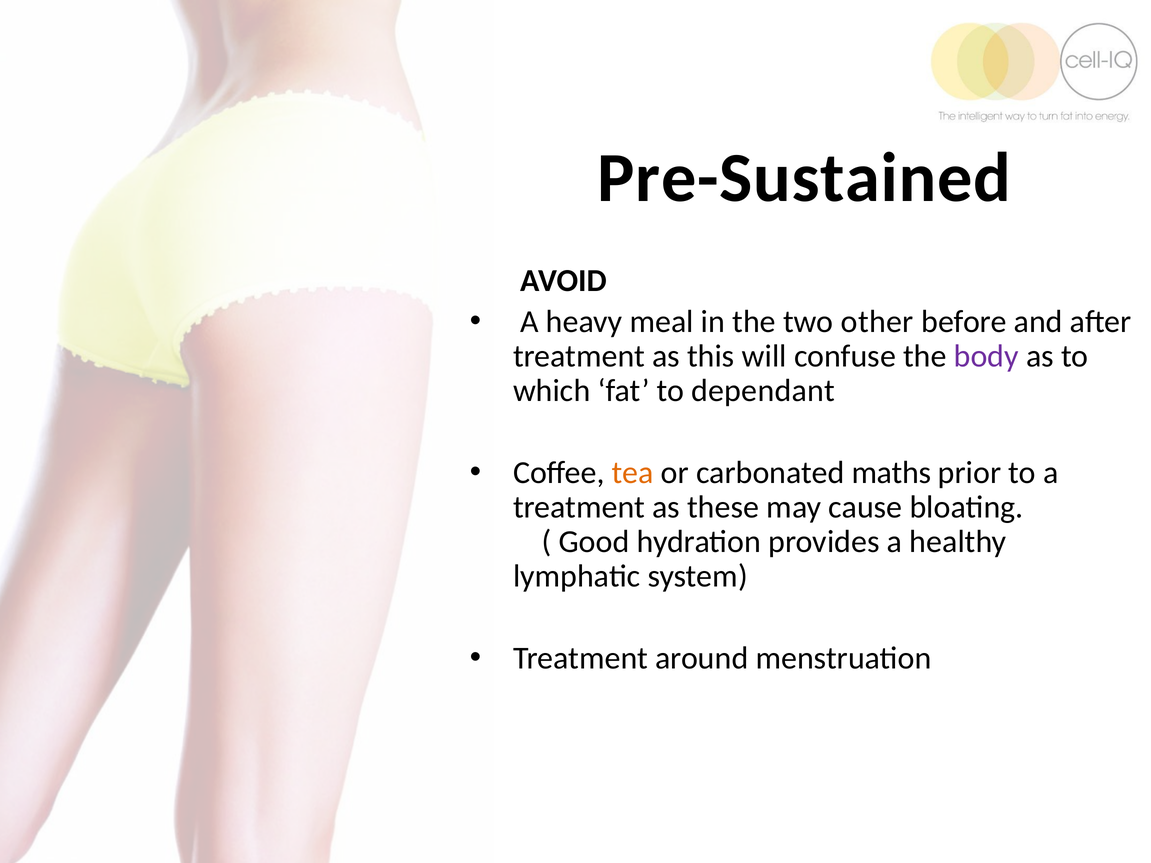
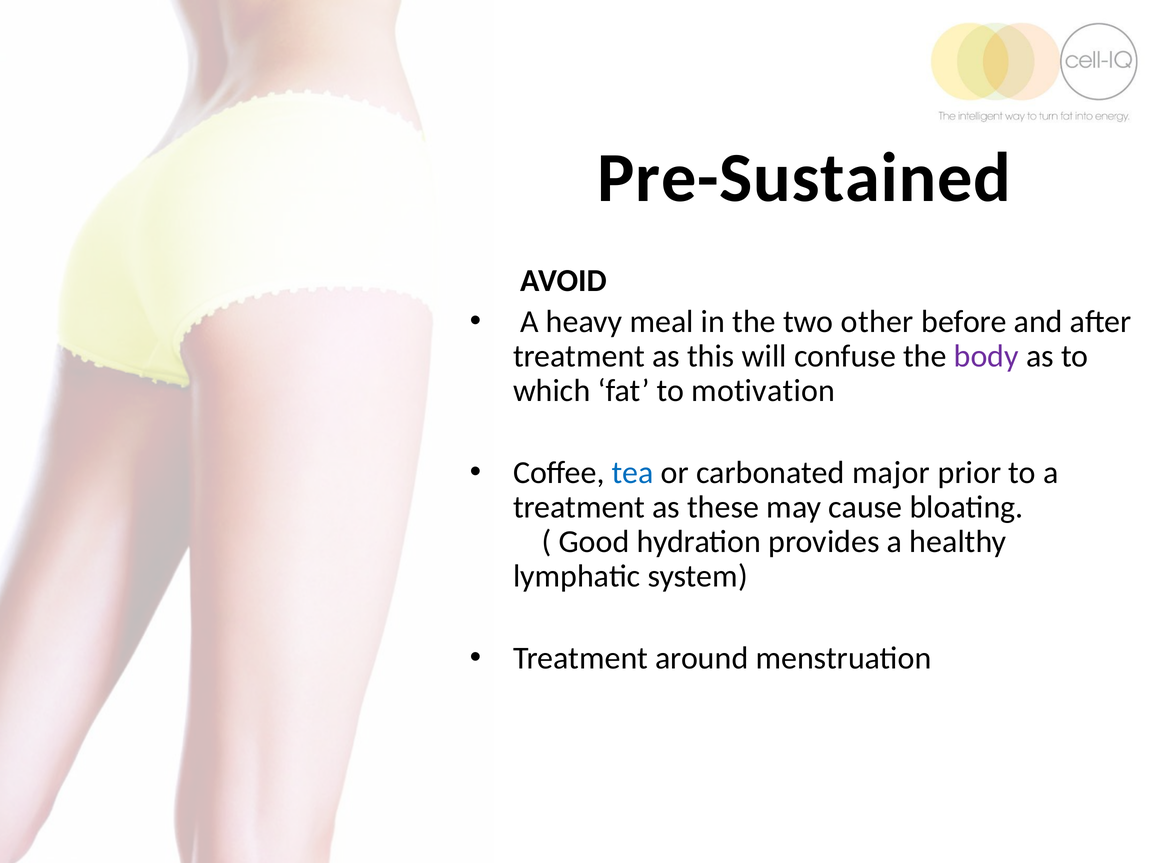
dependant: dependant -> motivation (763, 391)
tea colour: orange -> blue (633, 473)
maths: maths -> major (891, 473)
